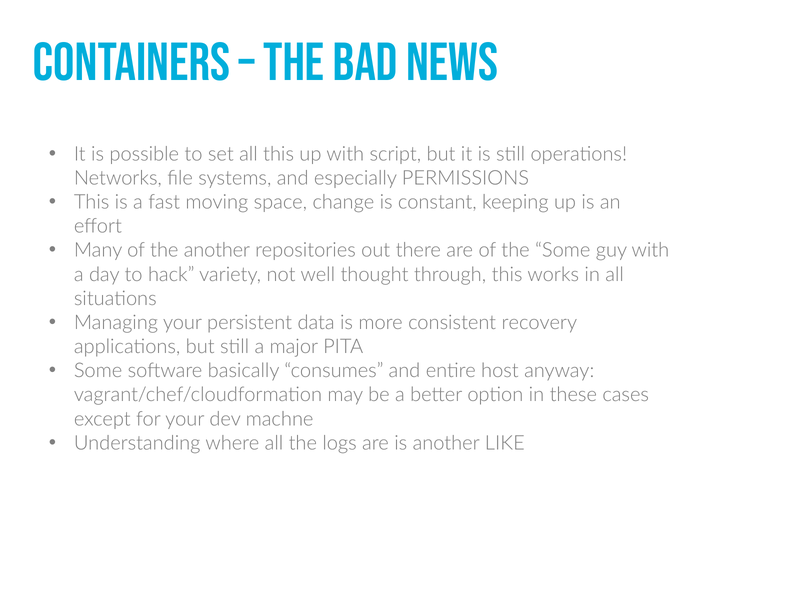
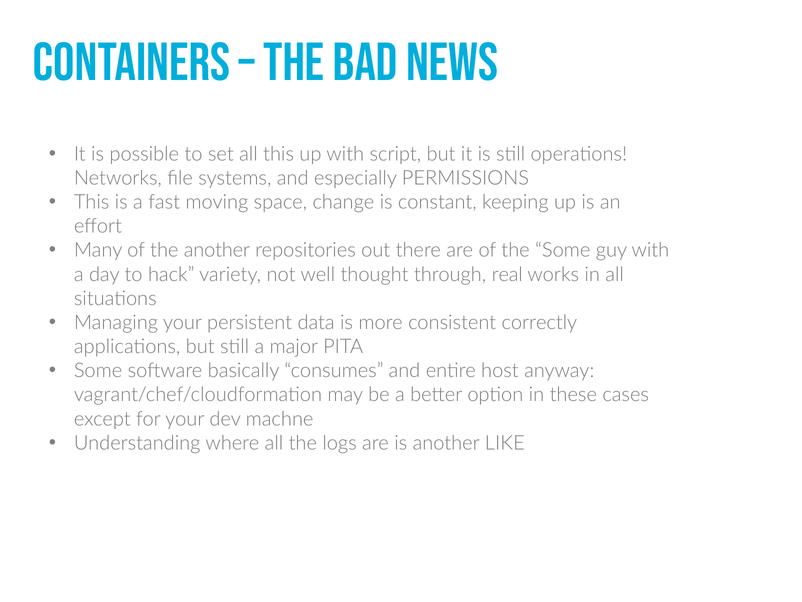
through this: this -> real (507, 274)
recovery: recovery -> correctly (539, 322)
